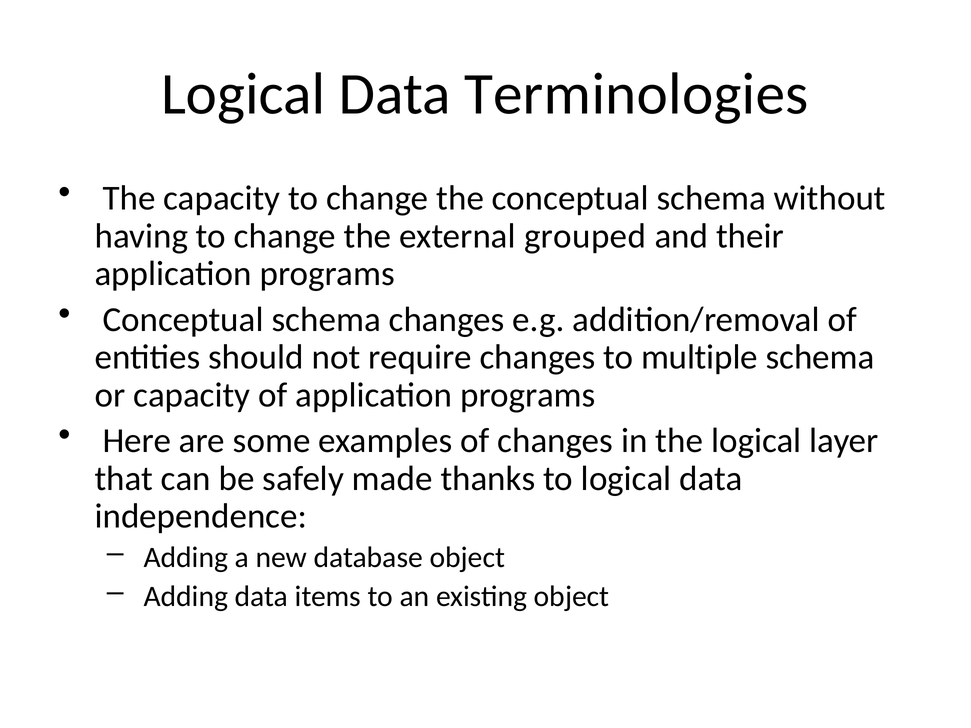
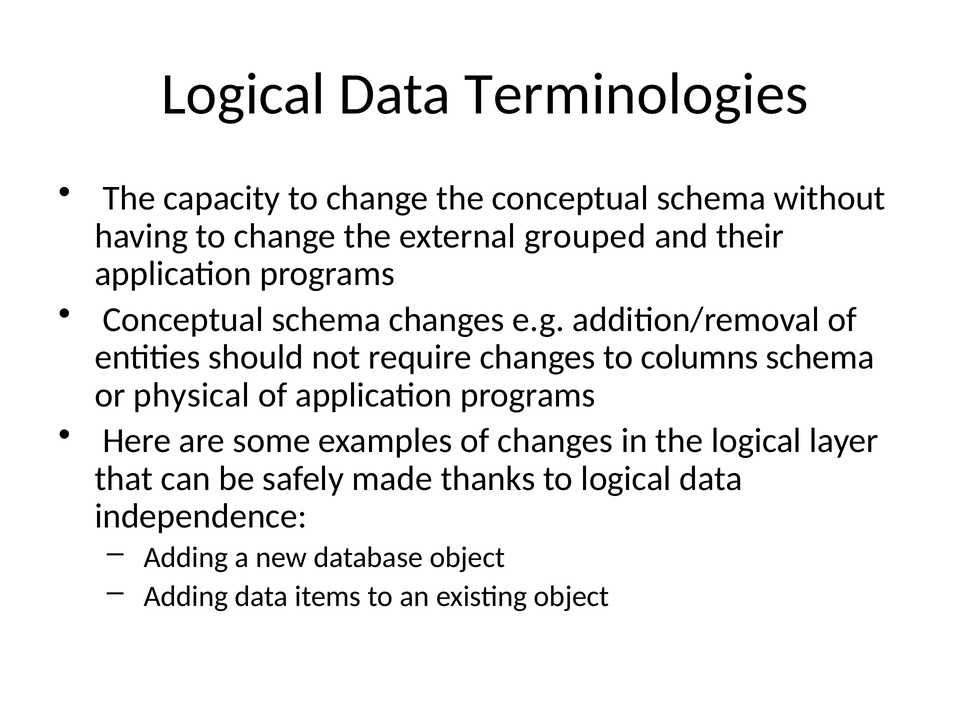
multiple: multiple -> columns (700, 357)
or capacity: capacity -> physical (192, 395)
